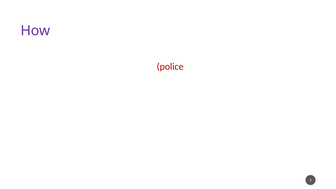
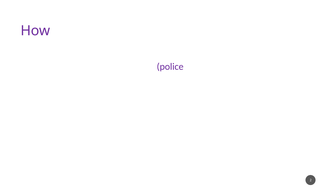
police colour: red -> purple (170, 67)
